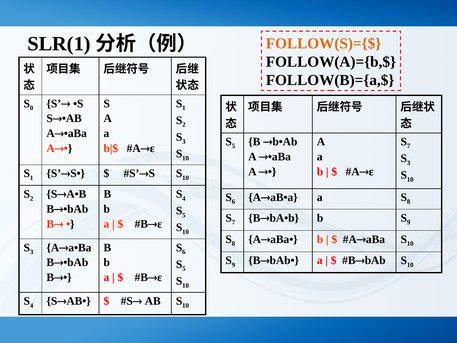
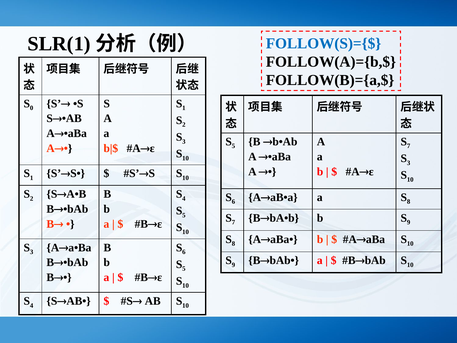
FOLLOW(S)={$ colour: orange -> blue (324, 44)
